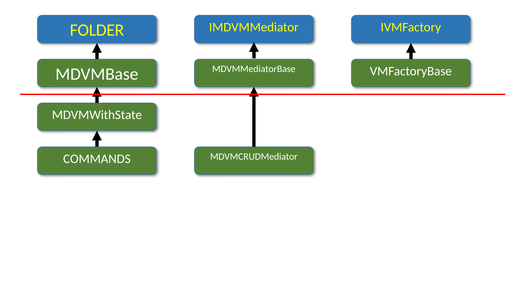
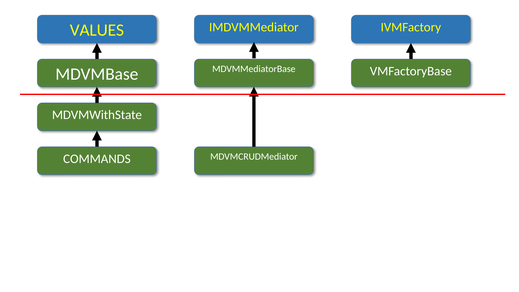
FOLDER: FOLDER -> VALUES (97, 30)
